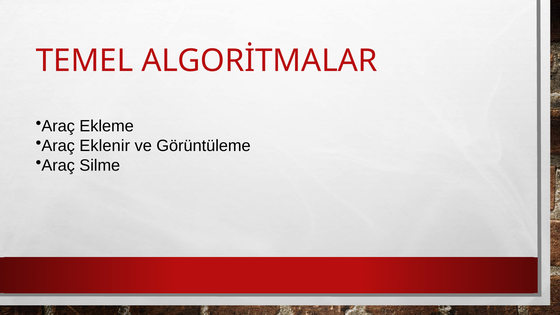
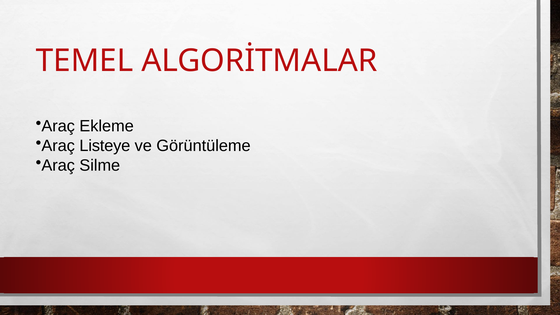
Eklenir: Eklenir -> Listeye (105, 146)
